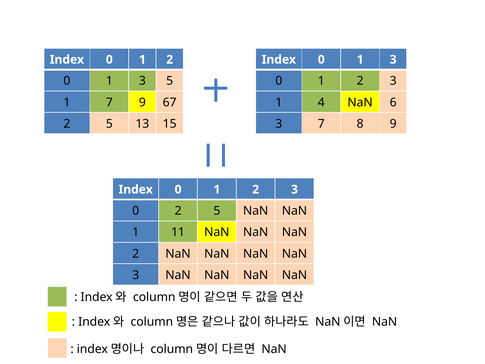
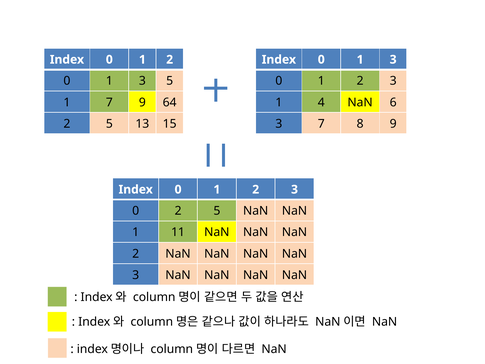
67: 67 -> 64 (170, 102)
